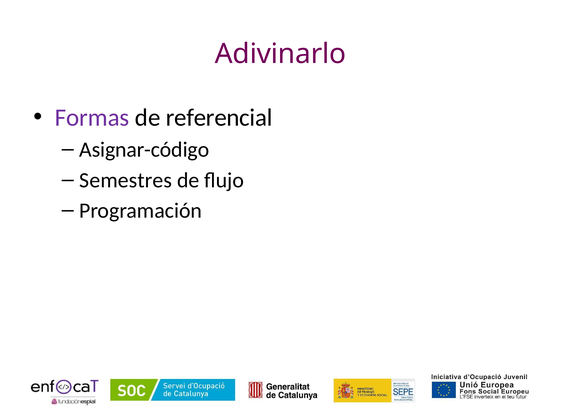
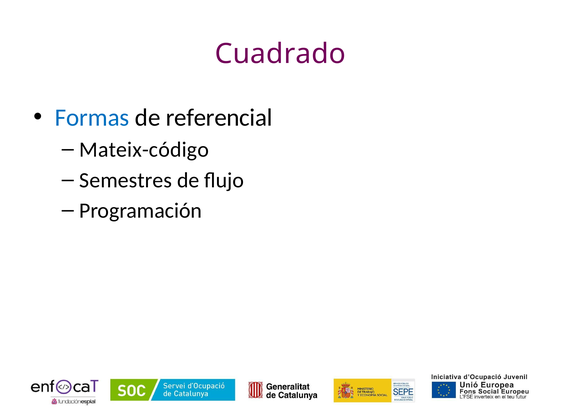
Adivinarlo: Adivinarlo -> Cuadrado (280, 54)
Formas colour: purple -> blue (92, 118)
Asignar-código: Asignar-código -> Mateix-código (144, 150)
